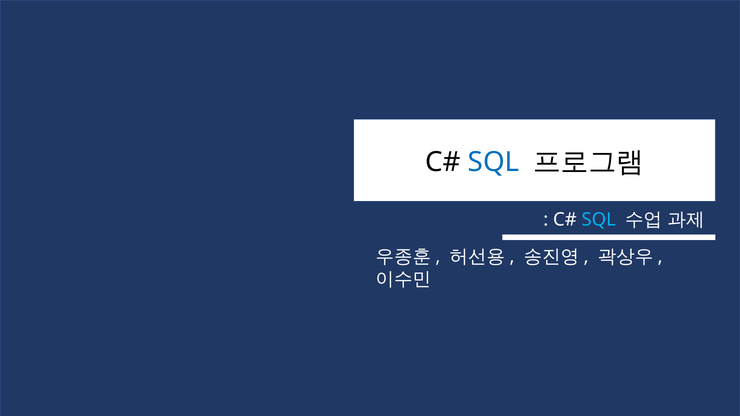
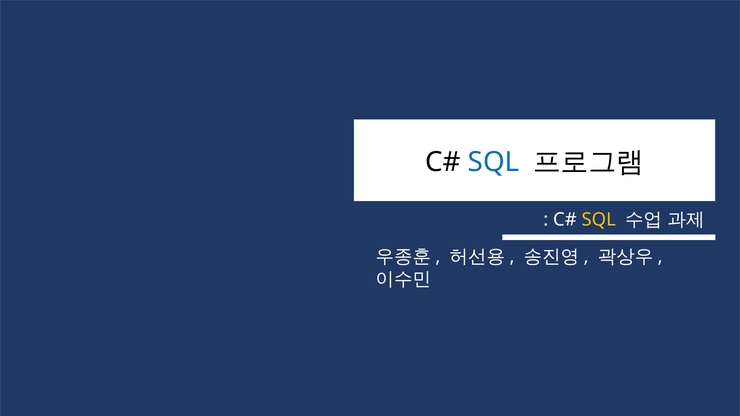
SQL colour: light blue -> yellow (599, 220)
